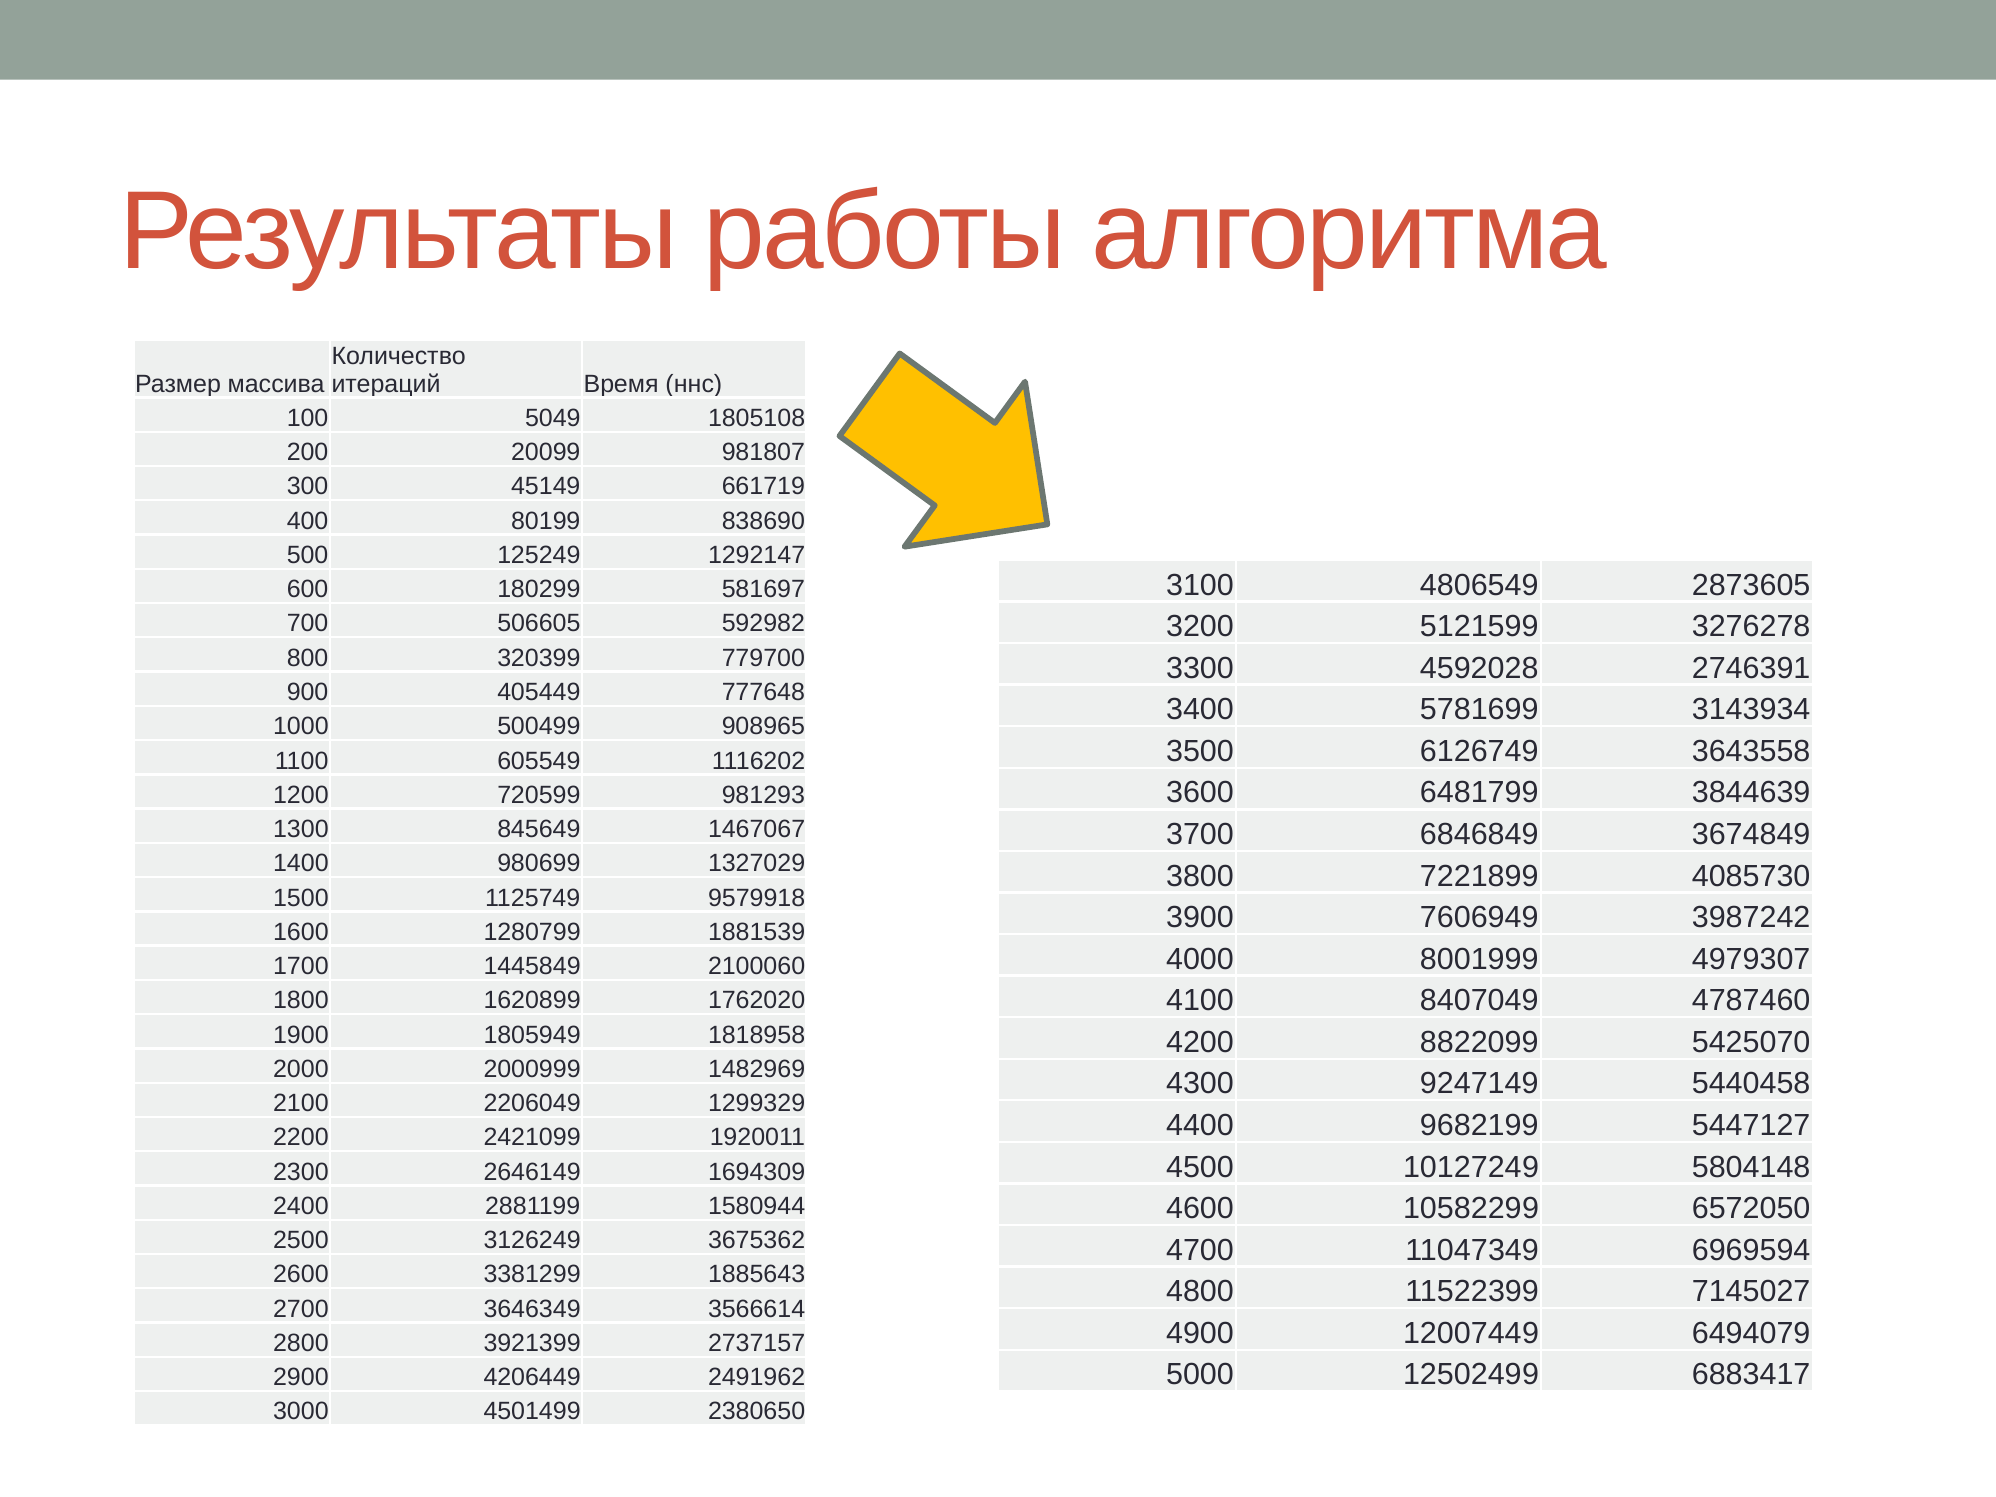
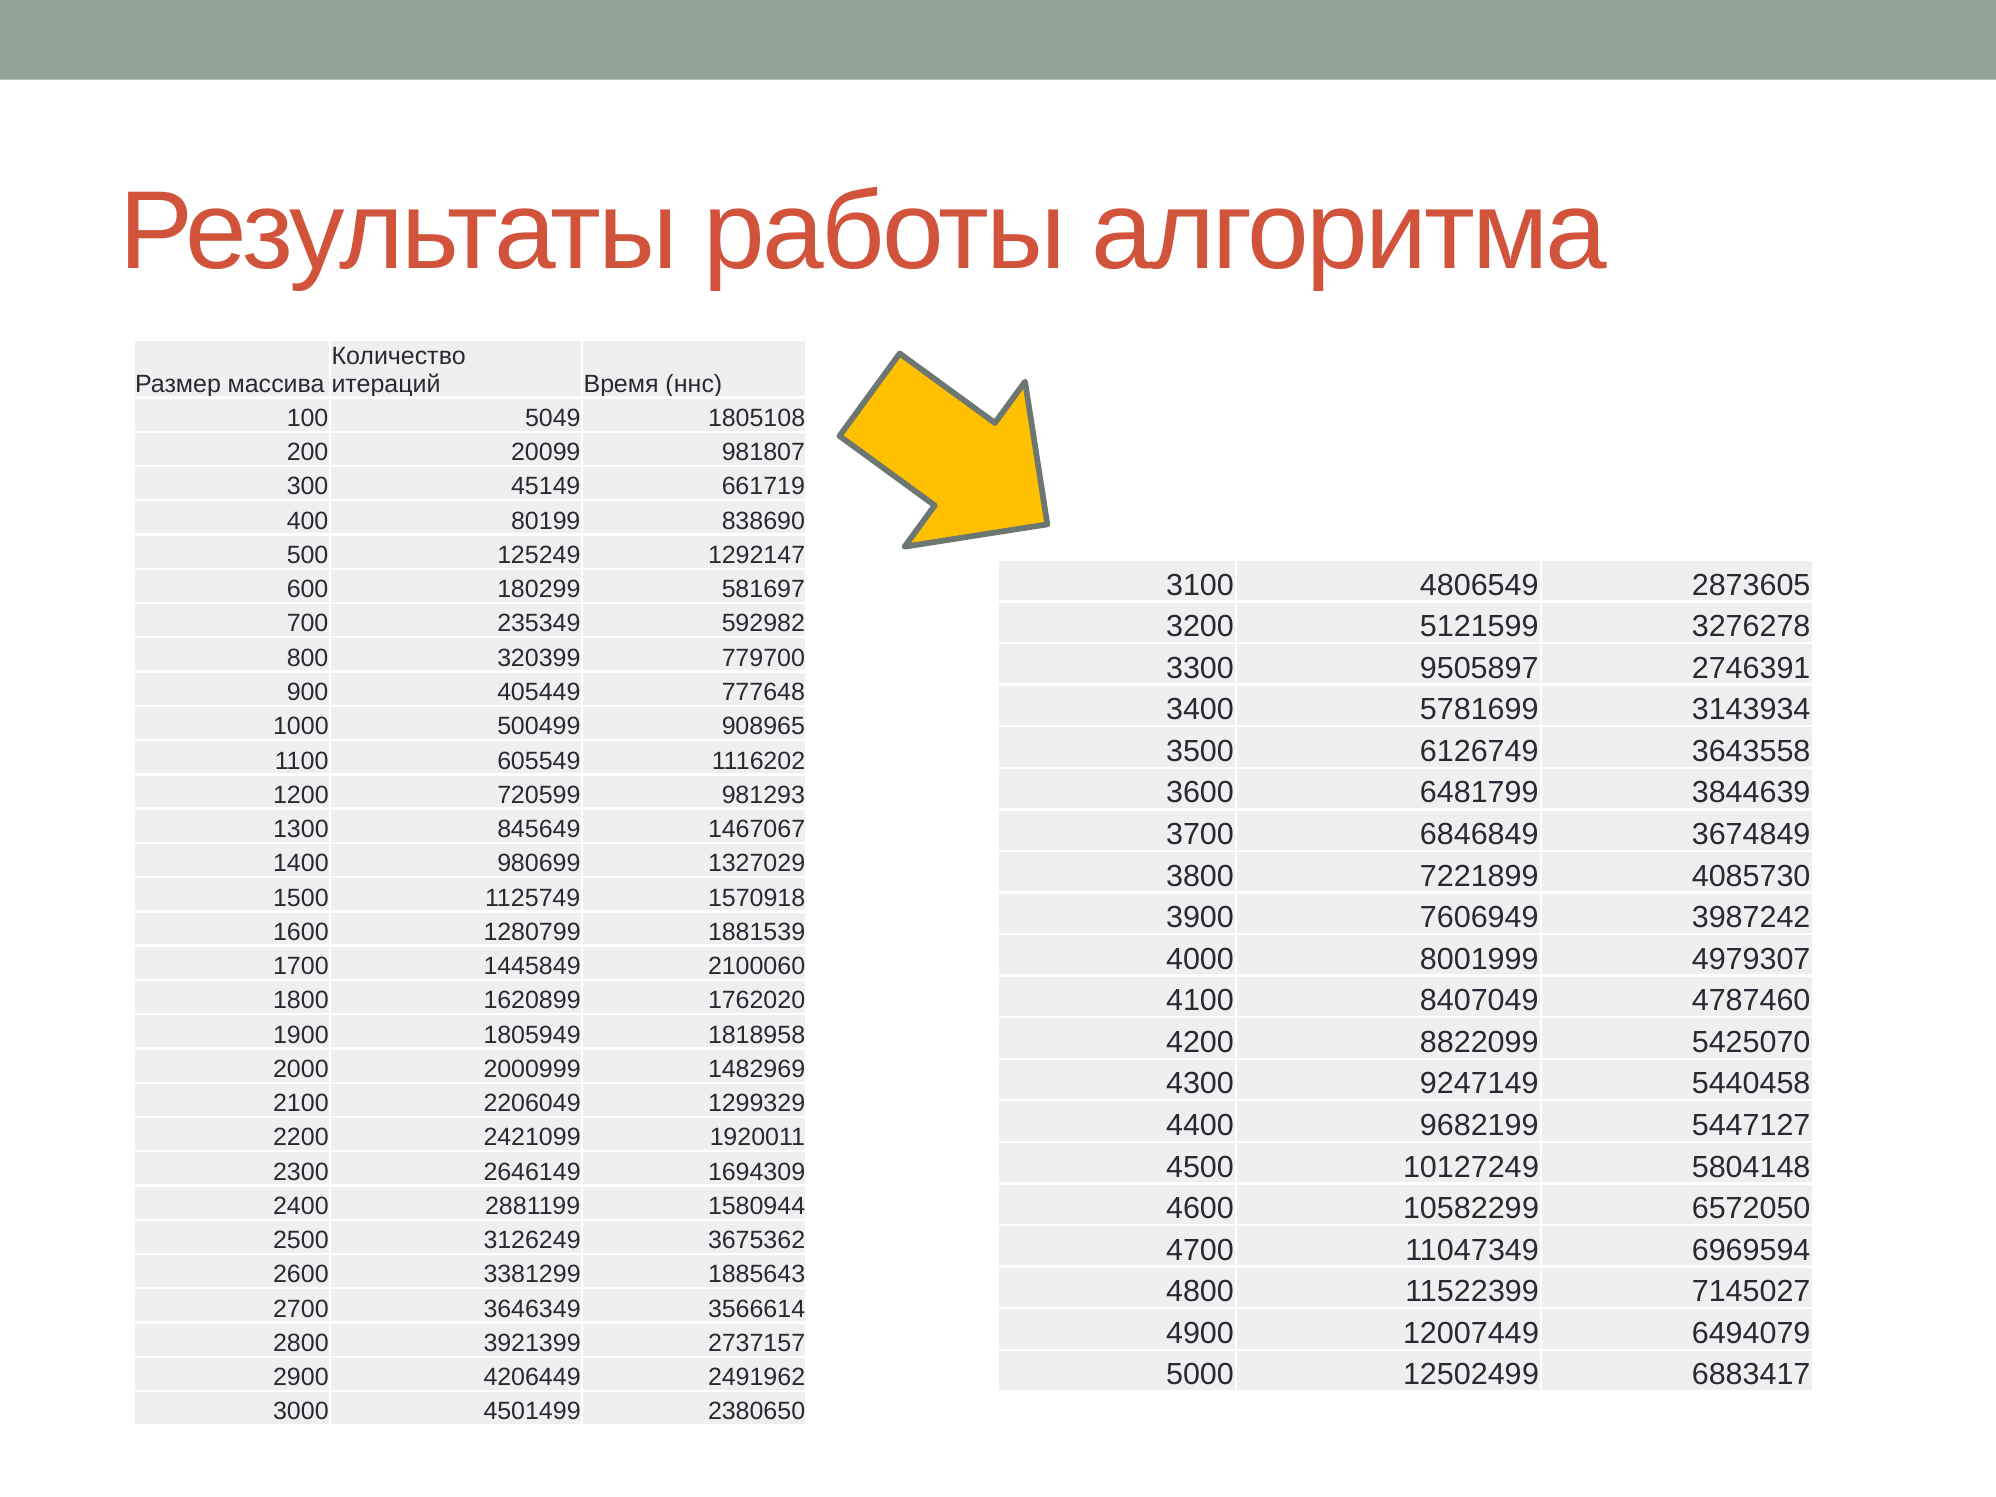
506605: 506605 -> 235349 (539, 624)
4592028: 4592028 -> 9505897 (1479, 668)
9579918: 9579918 -> 1570918 (757, 898)
